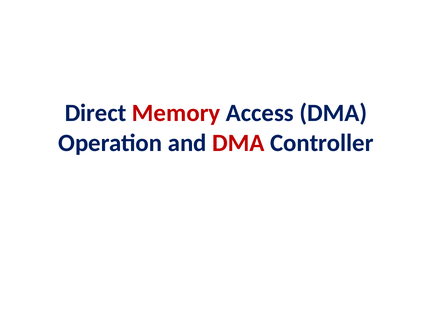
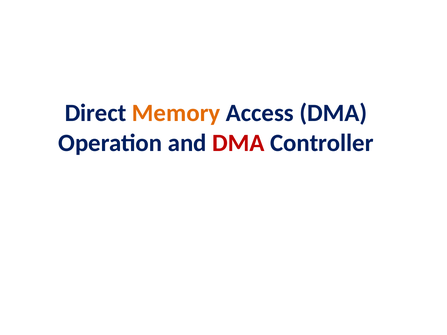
Memory colour: red -> orange (176, 113)
